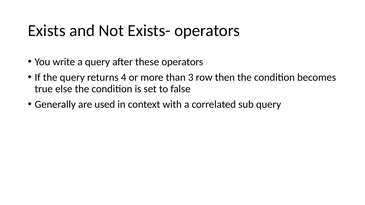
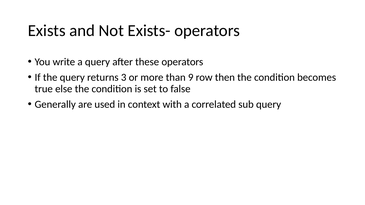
4: 4 -> 3 (124, 77)
3: 3 -> 9 (191, 77)
